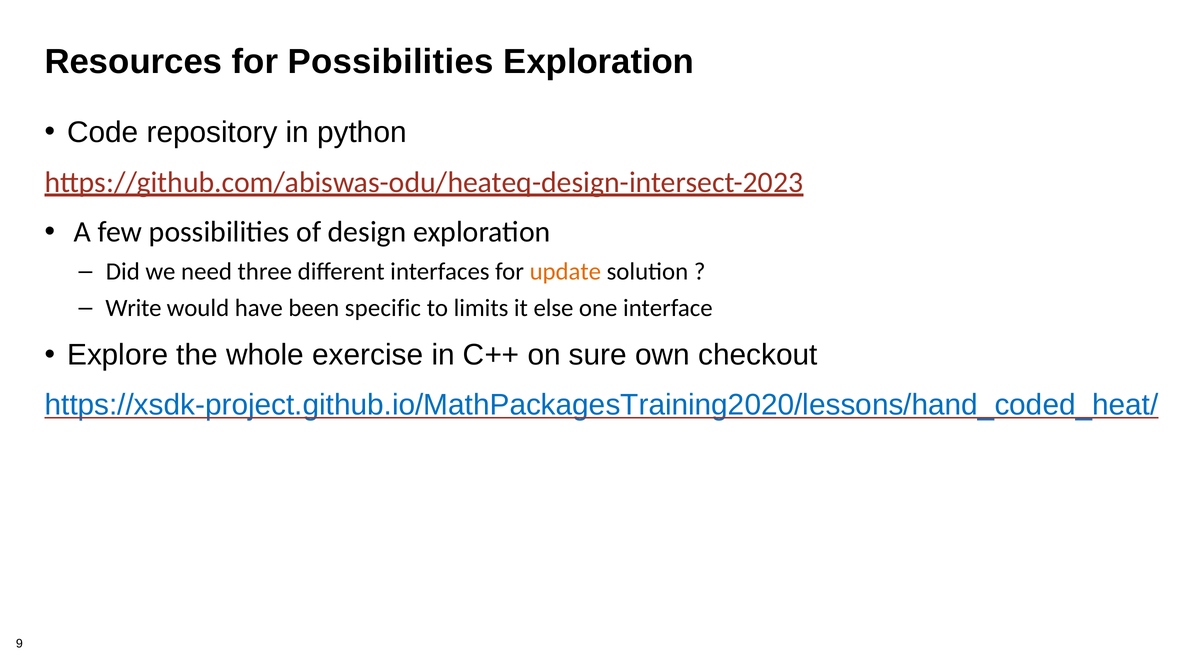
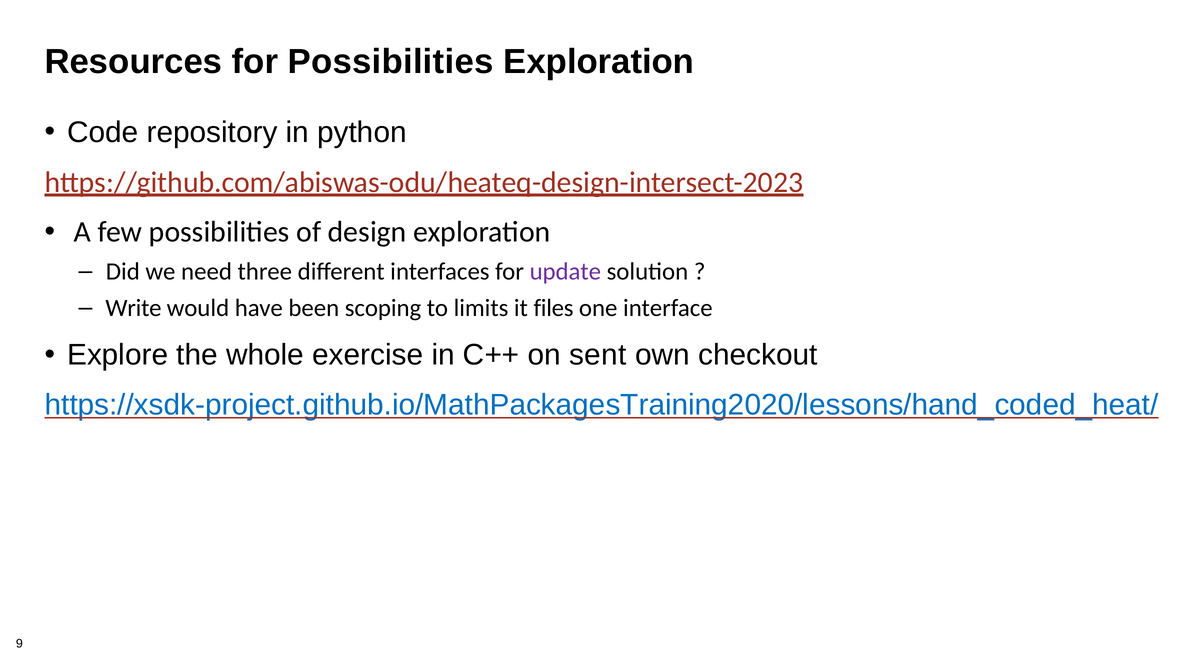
update colour: orange -> purple (565, 271)
specific: specific -> scoping (383, 308)
else: else -> files (554, 308)
sure: sure -> sent (598, 355)
